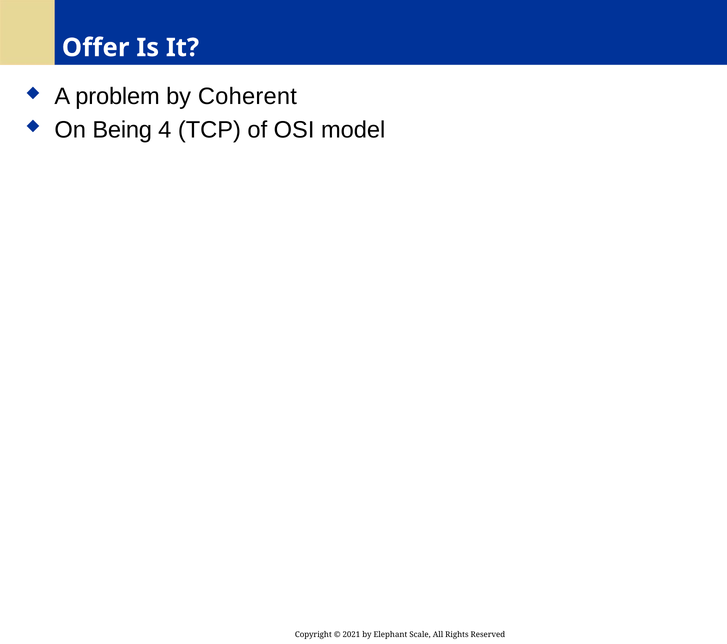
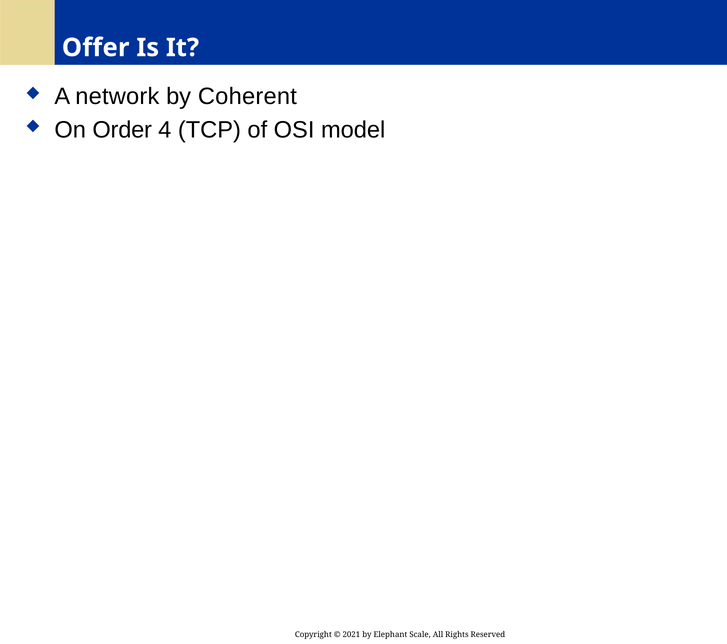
problem: problem -> network (117, 97)
Being: Being -> Order (122, 130)
